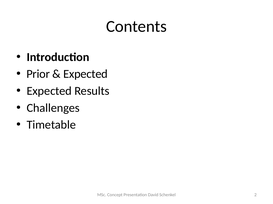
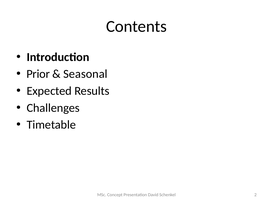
Expected: Expected -> Seasonal (85, 74)
